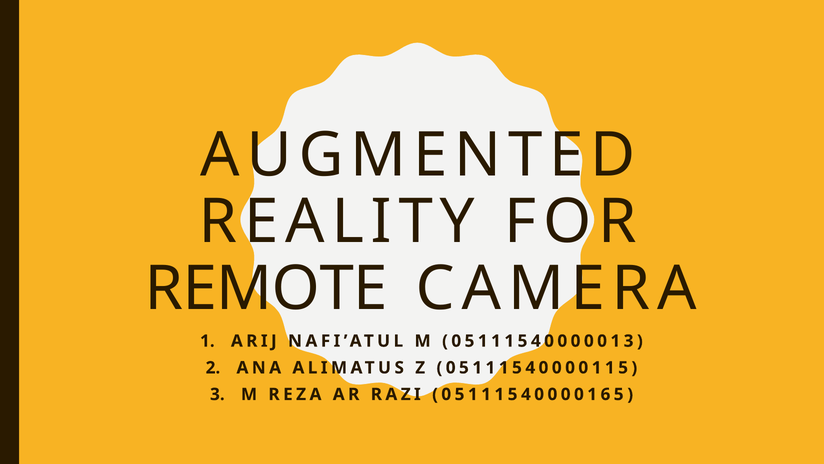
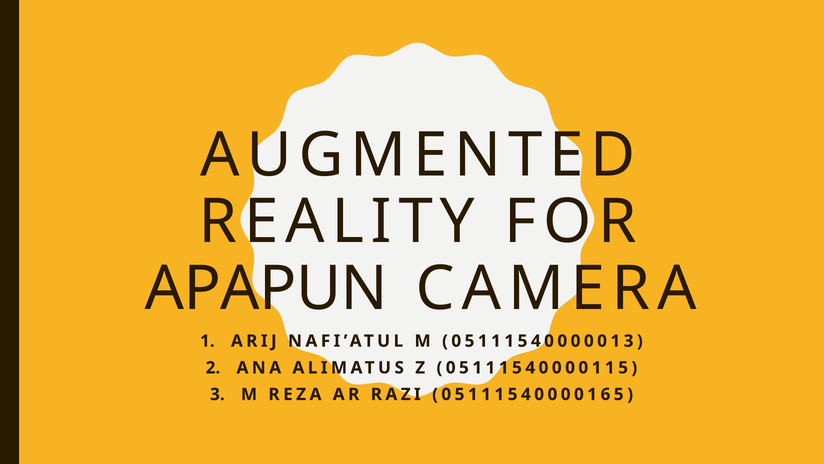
REMOTE: REMOTE -> APAPUN (266, 288)
